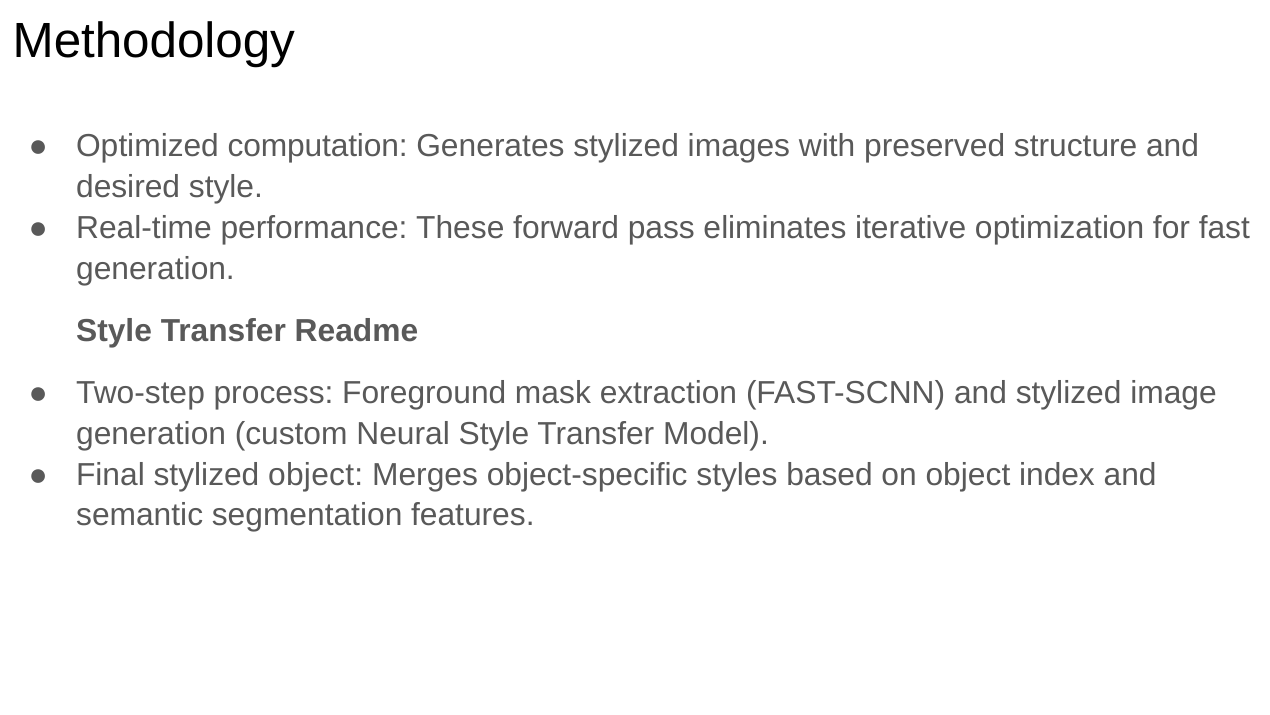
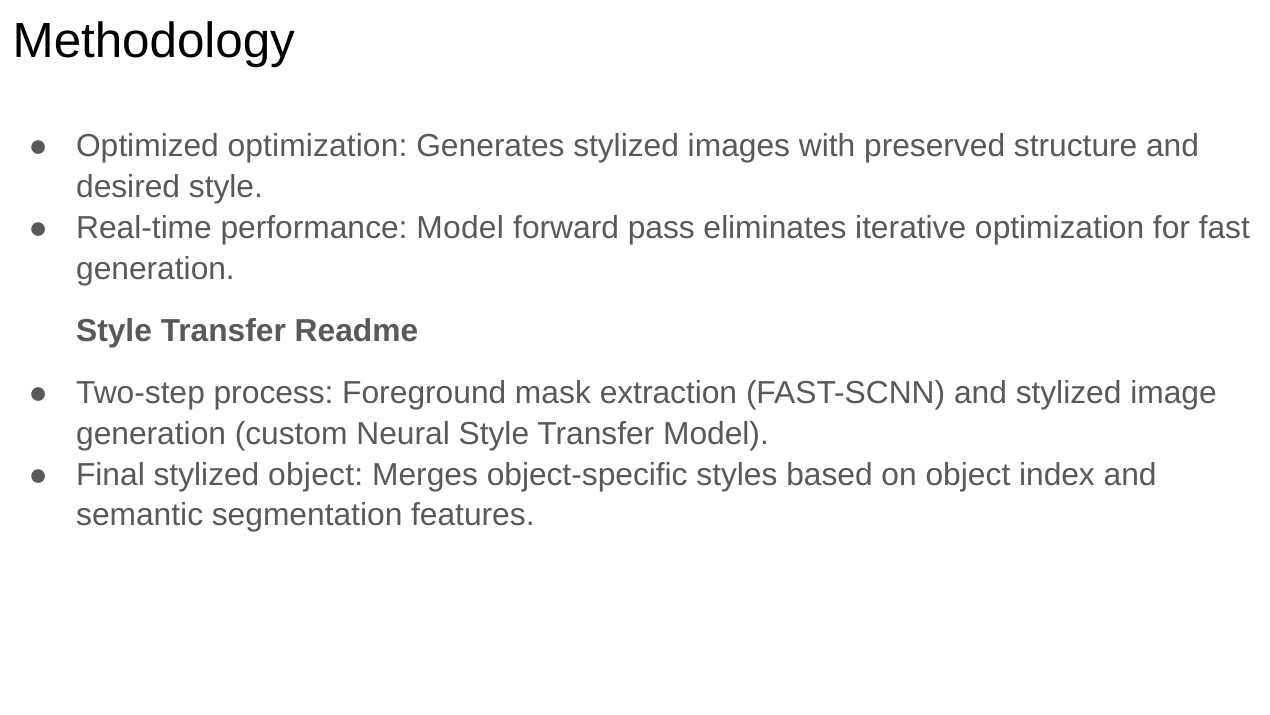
Optimized computation: computation -> optimization (317, 146)
performance These: These -> Model (460, 228)
